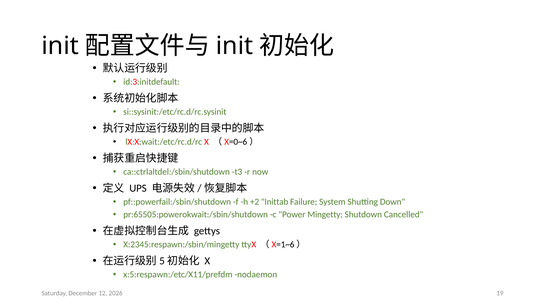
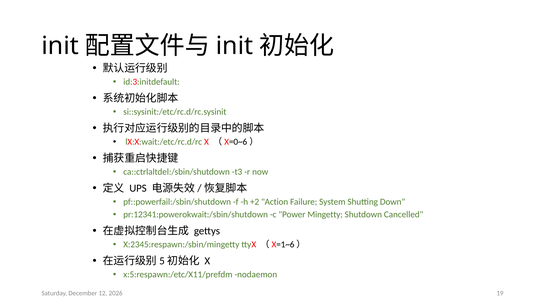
Inittab: Inittab -> Action (275, 202)
pr:65505:powerokwait:/sbin/shutdown: pr:65505:powerokwait:/sbin/shutdown -> pr:12341:powerokwait:/sbin/shutdown (196, 214)
